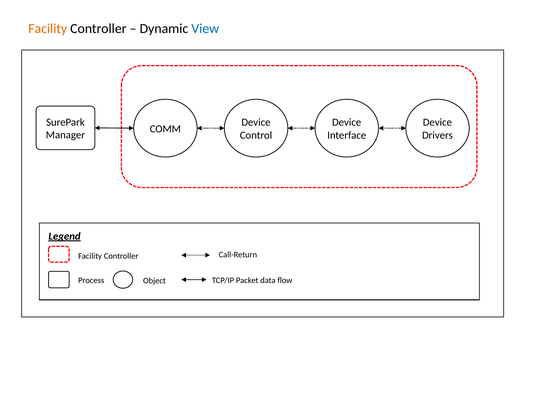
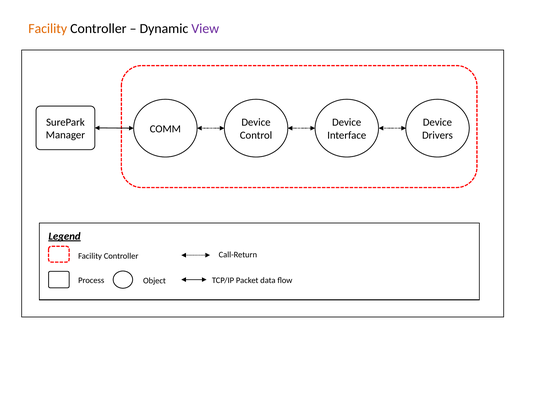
View colour: blue -> purple (205, 28)
